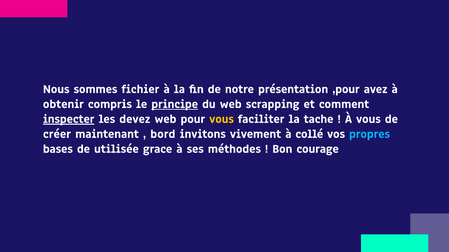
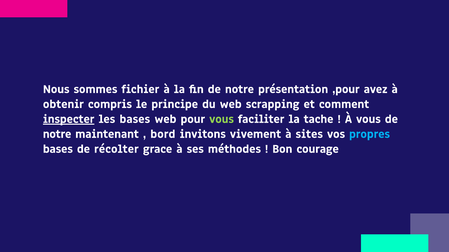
principe underline: present -> none (175, 104)
les devez: devez -> bases (135, 119)
vous colour: yellow -> light green (222, 119)
créer: créer -> notre (57, 134)
collé: collé -> sites (309, 134)
utilisée: utilisée -> récolter (116, 149)
